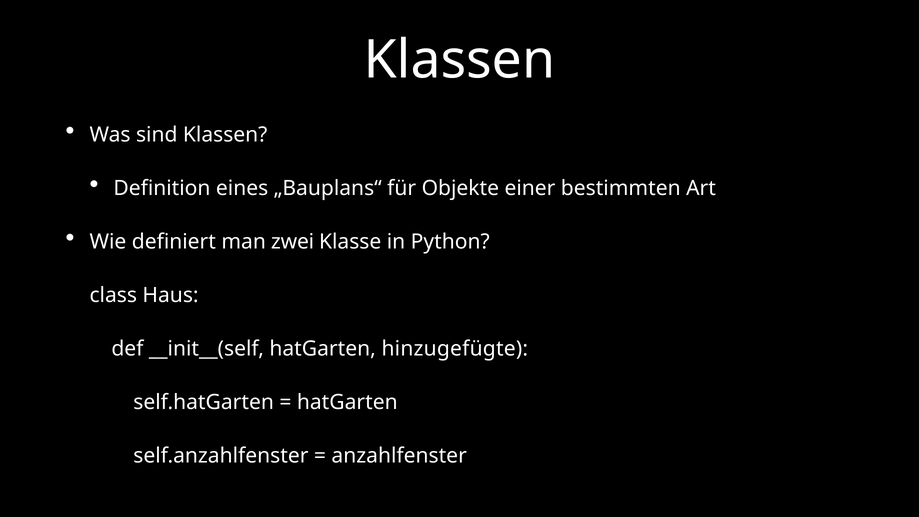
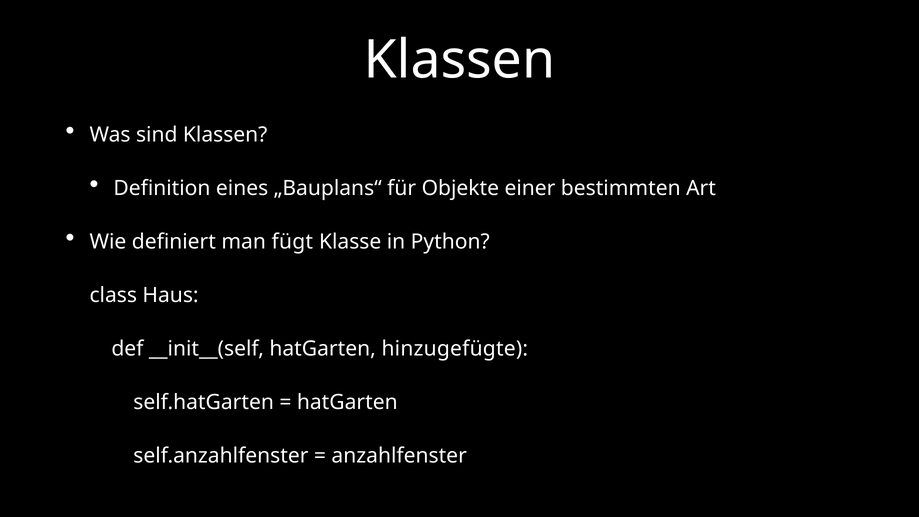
zwei: zwei -> fügt (292, 242)
